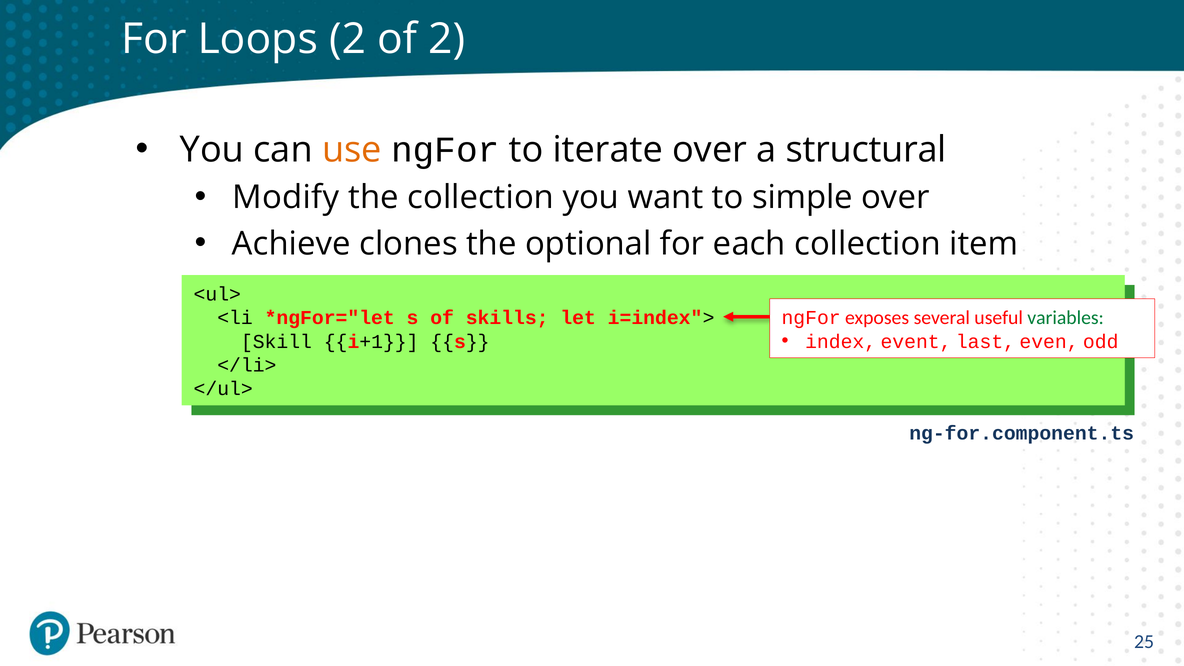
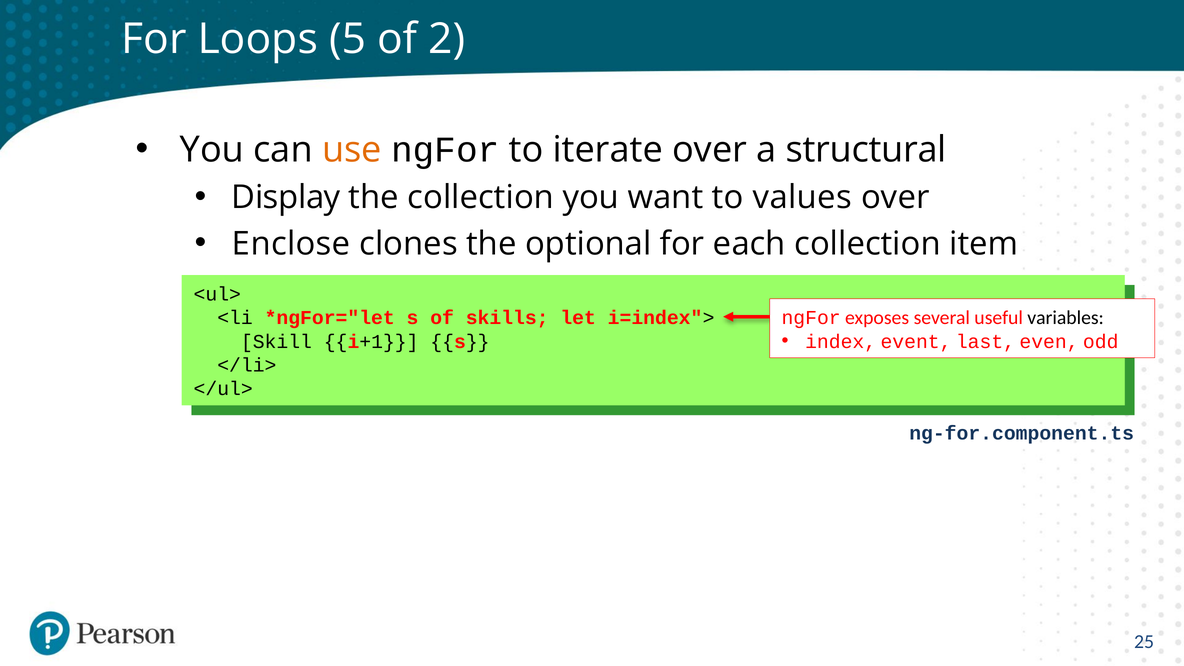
Loops 2: 2 -> 5 (348, 39)
Modify: Modify -> Display (286, 198)
simple: simple -> values (802, 198)
Achieve: Achieve -> Enclose (291, 244)
variables colour: green -> black (1066, 318)
